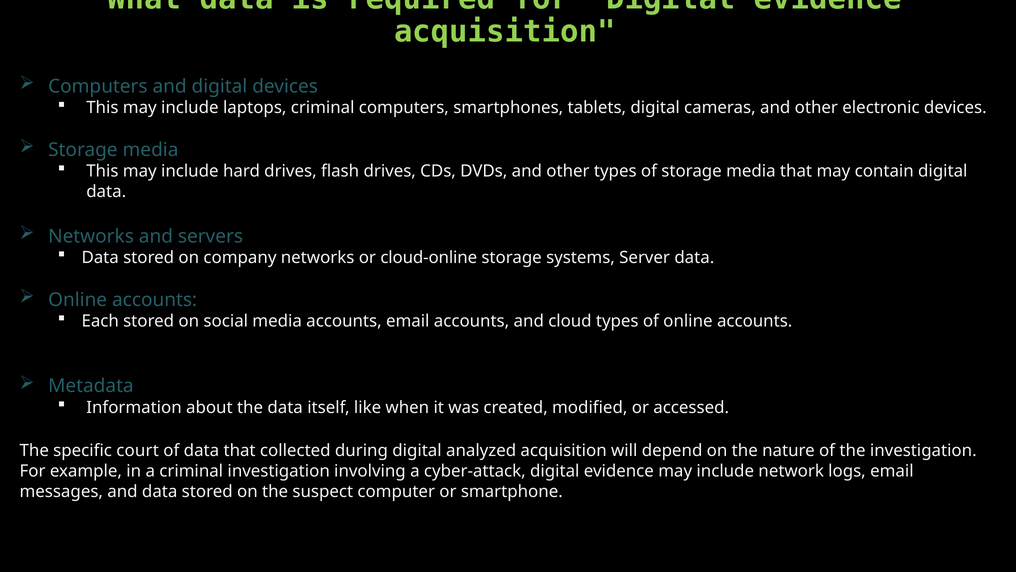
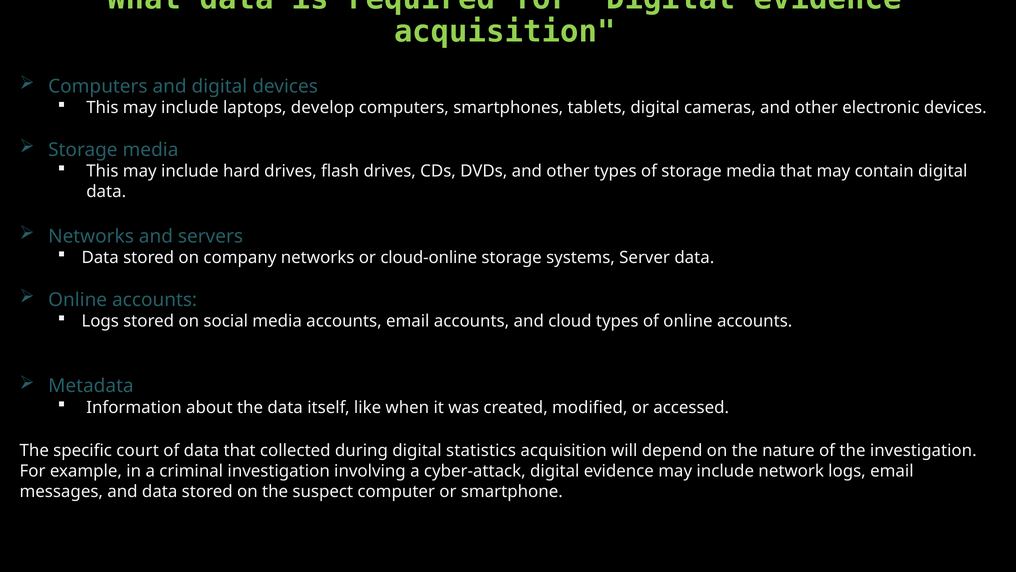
laptops criminal: criminal -> develop (323, 108)
Each: Each -> Logs (100, 321)
analyzed: analyzed -> statistics (481, 450)
